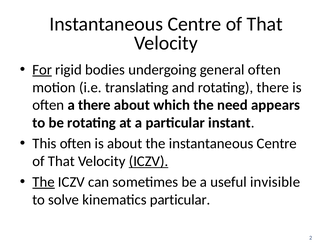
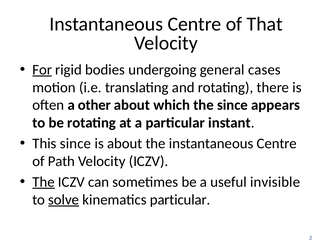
general often: often -> cases (264, 70)
a there: there -> other (94, 105)
the need: need -> since (233, 105)
This often: often -> since (75, 144)
That: That -> Path (61, 161)
ICZV underline: present -> none (149, 161)
solve underline: none -> present (64, 200)
